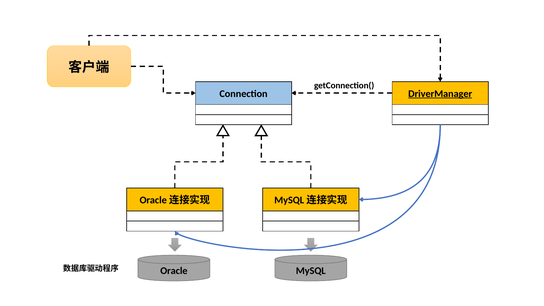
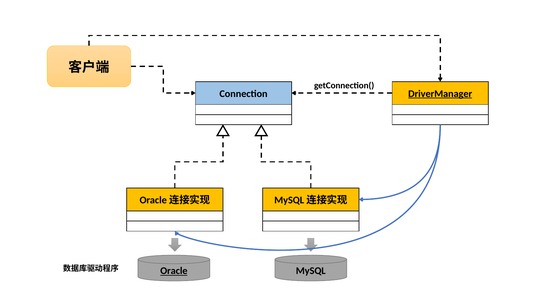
Oracle underline: none -> present (174, 271)
